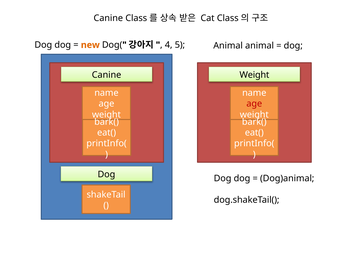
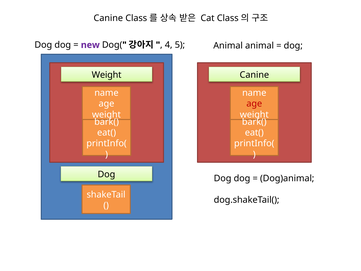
new colour: orange -> purple (90, 45)
Canine: Canine -> Weight (107, 75)
Weight: Weight -> Canine (254, 75)
